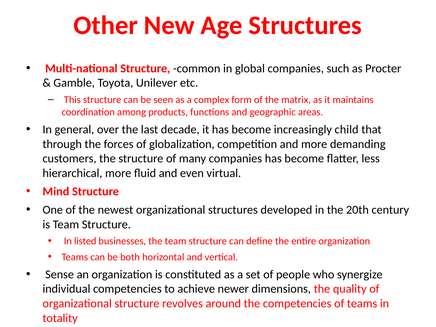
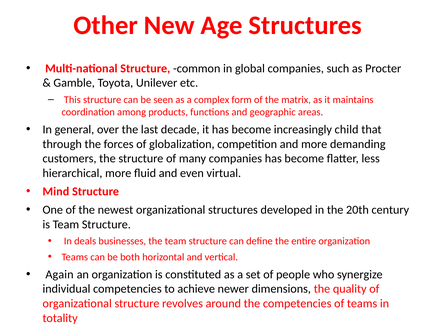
listed: listed -> deals (85, 241)
Sense: Sense -> Again (60, 274)
